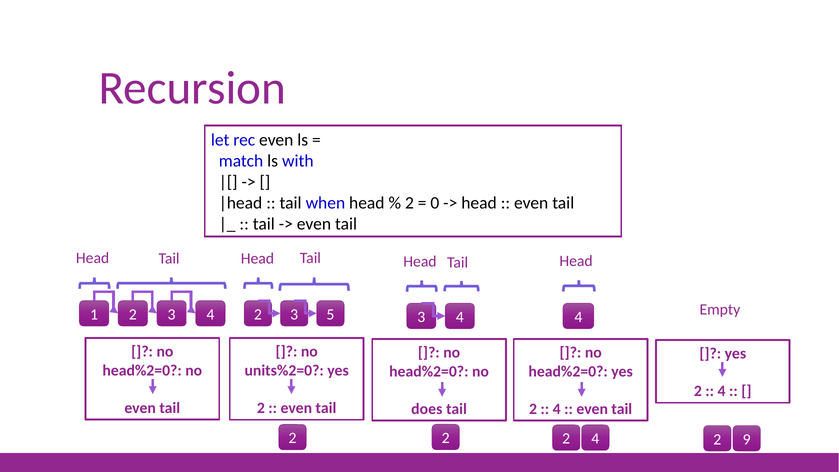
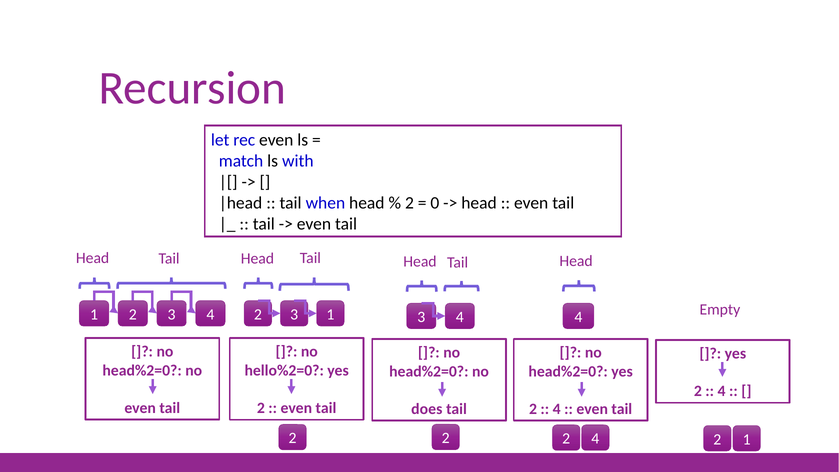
5: 5 -> 1 (330, 314)
units%2=0: units%2=0 -> hello%2=0 (284, 370)
2 9: 9 -> 1 (747, 439)
